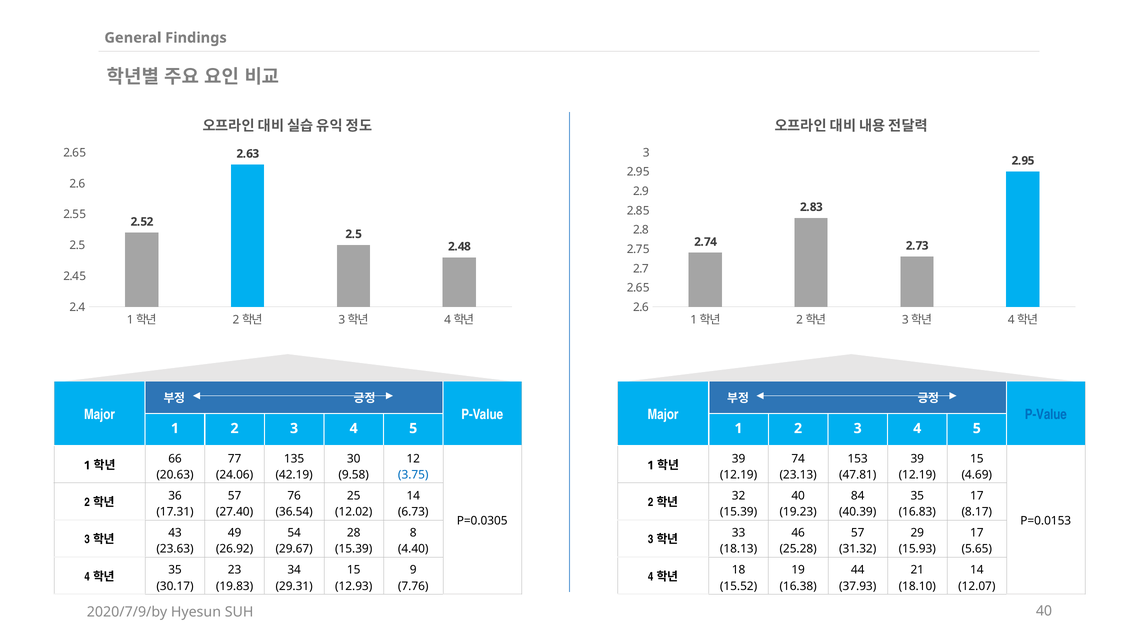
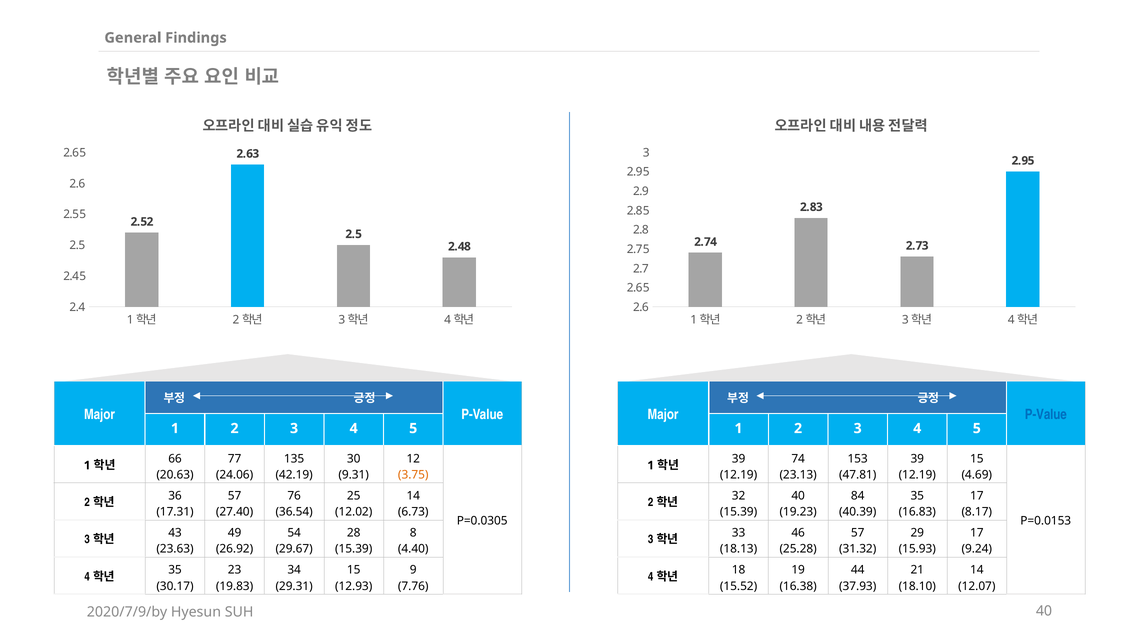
9.58: 9.58 -> 9.31 (354, 475)
3.75 colour: blue -> orange (413, 475)
5.65: 5.65 -> 9.24 (977, 549)
